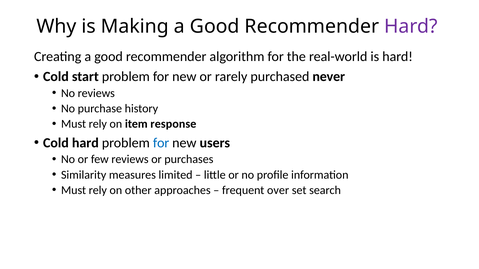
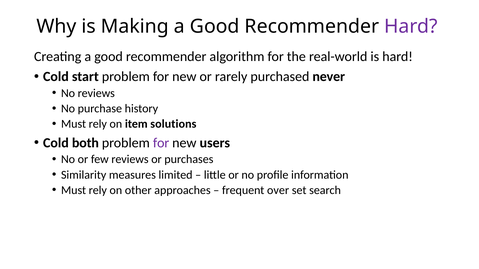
response: response -> solutions (173, 124)
Cold hard: hard -> both (85, 143)
for colour: blue -> purple (161, 143)
